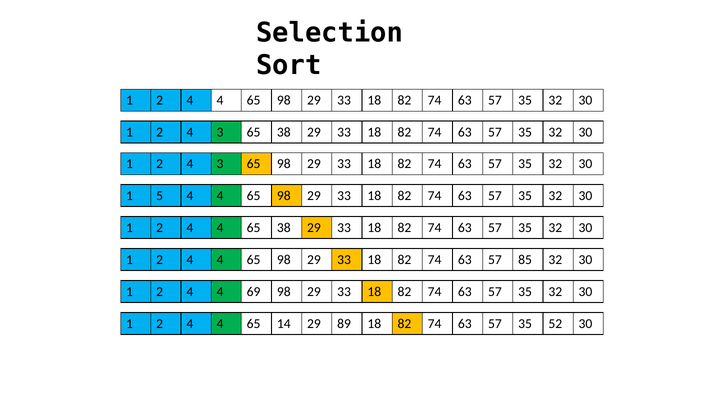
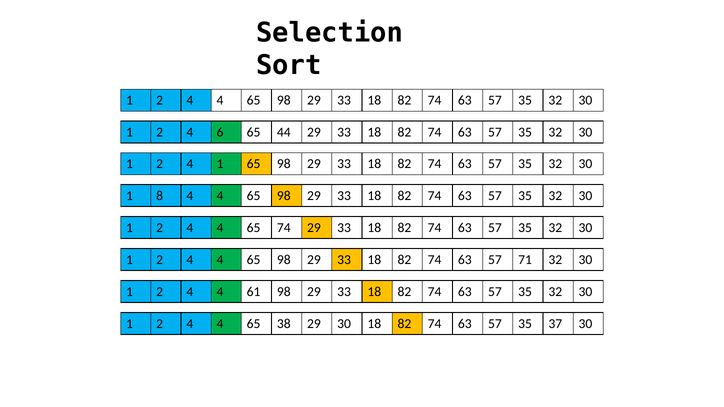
3: 3 -> 6 (220, 132)
38: 38 -> 44 (284, 132)
3: 3 -> 1 (220, 164)
5: 5 -> 8 (160, 196)
4 65 38: 38 -> 74 (284, 228)
85: 85 -> 71 (525, 260)
69: 69 -> 61 (254, 292)
14: 14 -> 38 (284, 324)
29 89: 89 -> 30 (344, 324)
52: 52 -> 37 (555, 324)
